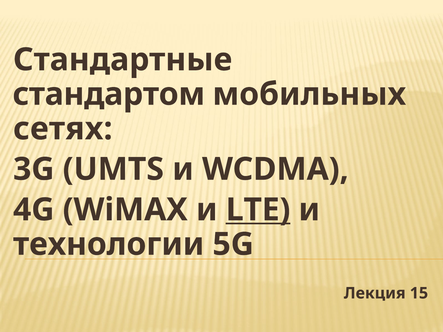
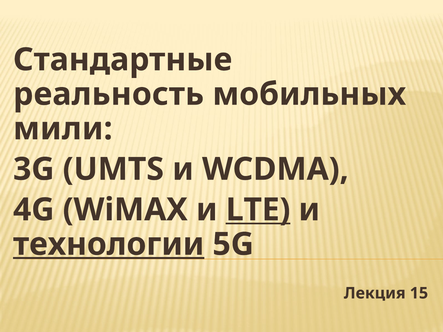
стандартом: стандартом -> реальность (109, 94)
сетях: сетях -> мили (63, 129)
технологии underline: none -> present (109, 244)
